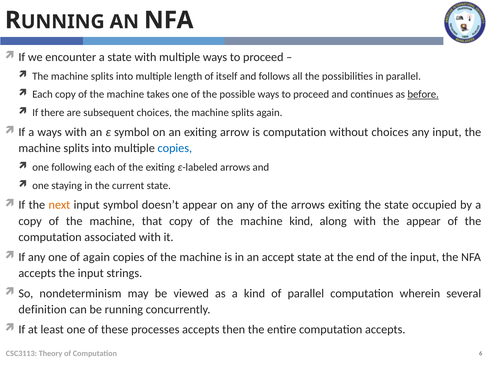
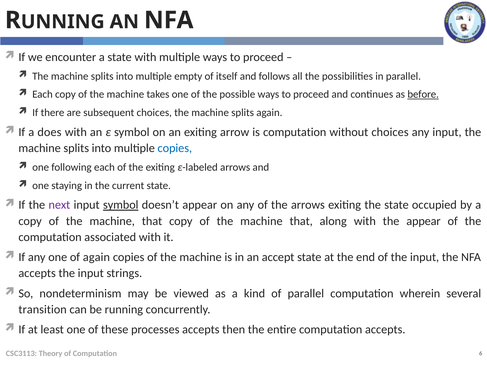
length: length -> empty (188, 76)
a ways: ways -> does (49, 132)
next colour: orange -> purple (59, 205)
symbol underline: none -> present (121, 205)
kind: kind -> that (301, 221)
definition: definition -> transition (43, 310)
